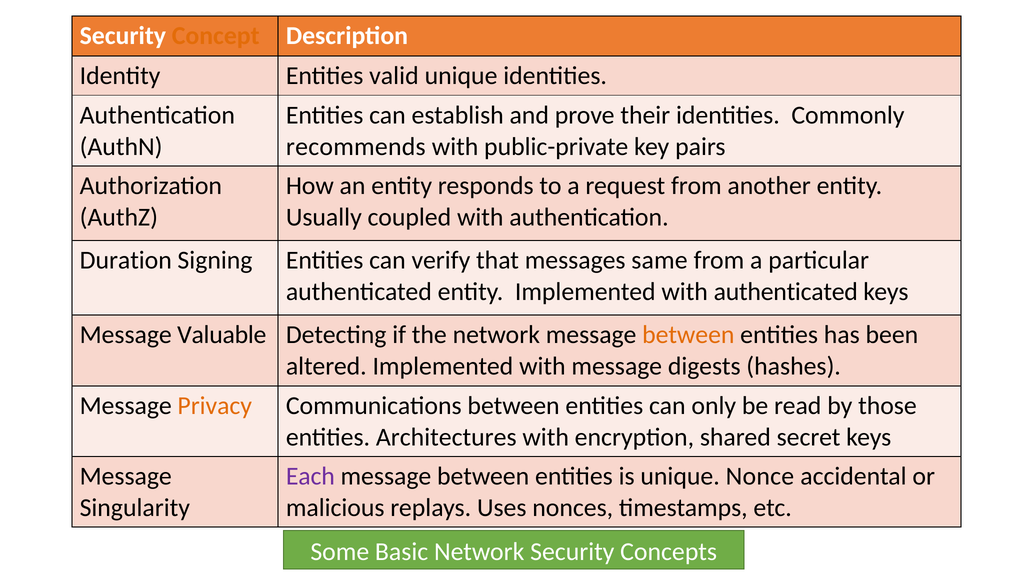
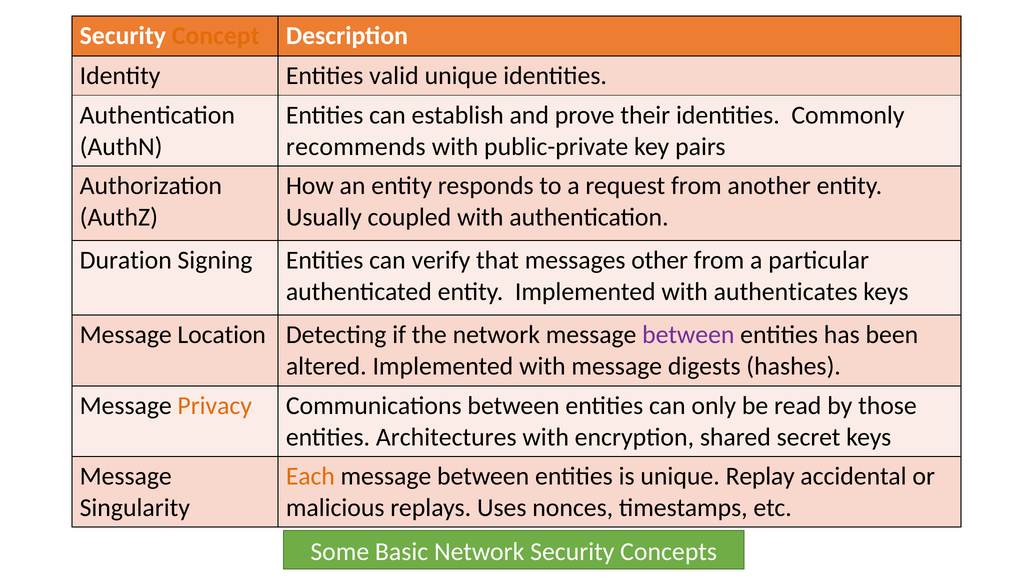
same: same -> other (660, 260)
with authenticated: authenticated -> authenticates (786, 292)
Valuable: Valuable -> Location (222, 335)
between colour: orange -> purple (688, 335)
Each colour: purple -> orange (310, 476)
Nonce: Nonce -> Replay (760, 476)
